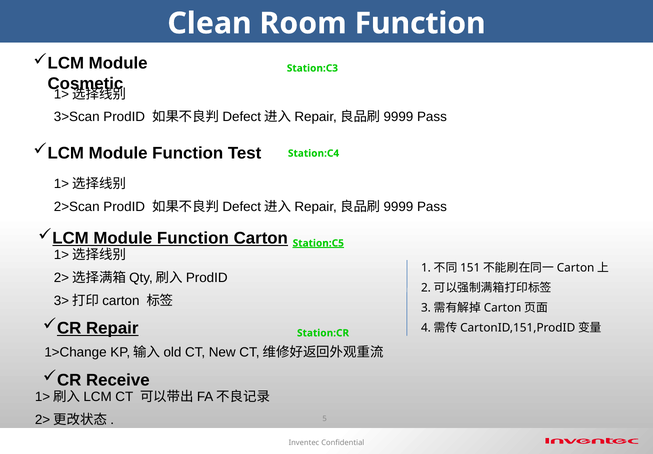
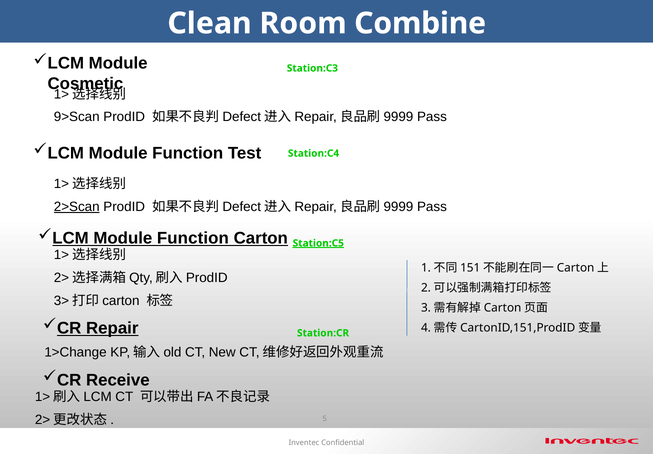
Room Function: Function -> Combine (420, 23)
3>Scan: 3>Scan -> 9>Scan (77, 117)
2>Scan underline: none -> present (77, 207)
